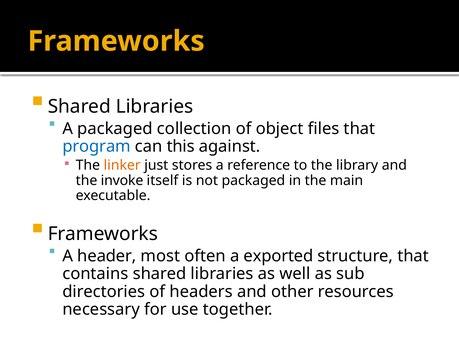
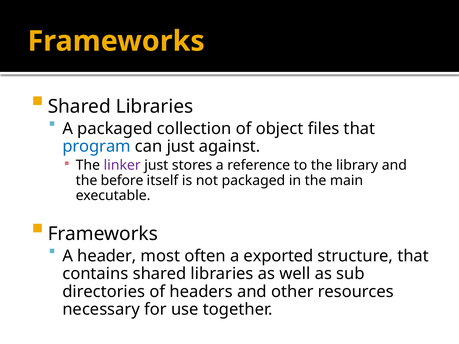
can this: this -> just (181, 147)
linker colour: orange -> purple (122, 165)
invoke: invoke -> before (122, 181)
